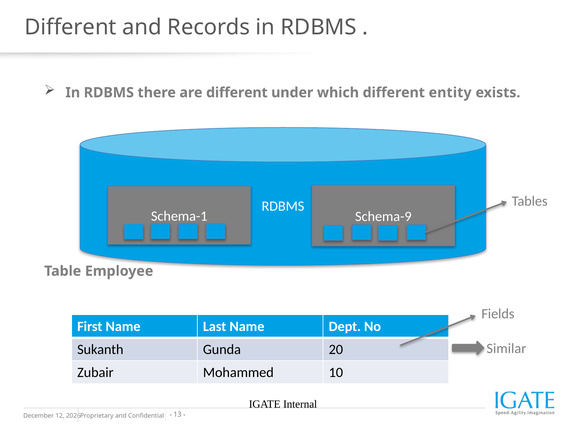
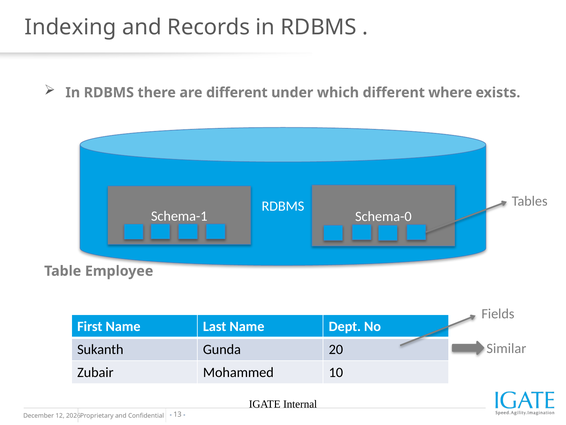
Different: Different -> Indexing (70, 27)
entity: entity -> where (450, 92)
Schema-9: Schema-9 -> Schema-0 (383, 216)
